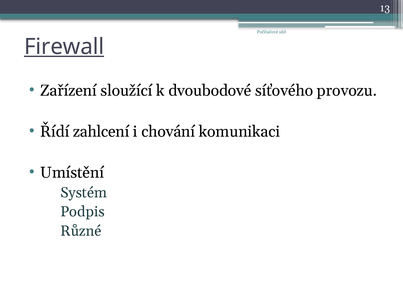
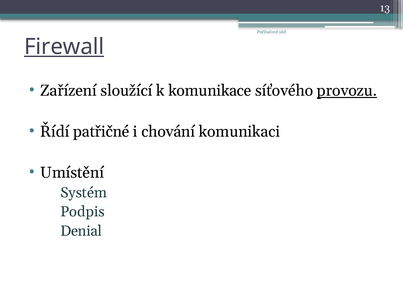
dvoubodové: dvoubodové -> komunikace (210, 91)
provozu underline: none -> present (347, 91)
zahlcení: zahlcení -> patřičné (101, 131)
Různé: Různé -> Denial (81, 231)
